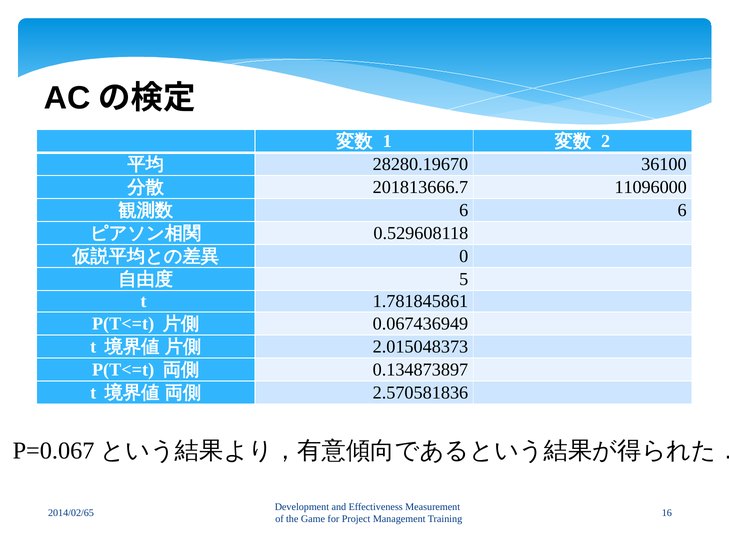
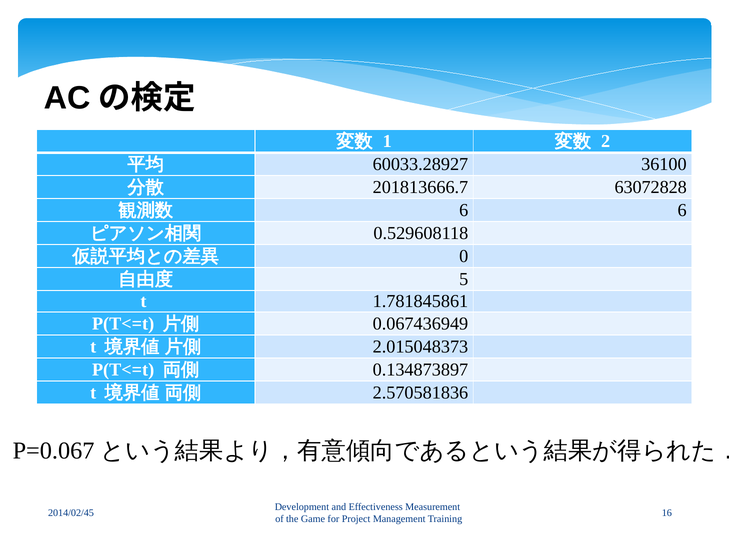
28280.19670: 28280.19670 -> 60033.28927 (420, 165)
11096000: 11096000 -> 63072828 (651, 188)
2014/02/65: 2014/02/65 -> 2014/02/45 (71, 514)
